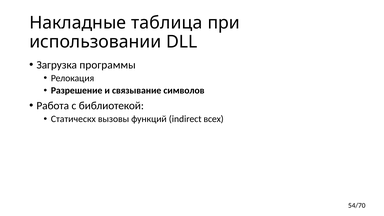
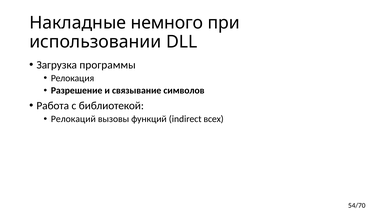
таблица: таблица -> немного (167, 23)
Статическх: Статическх -> Релокаций (73, 119)
